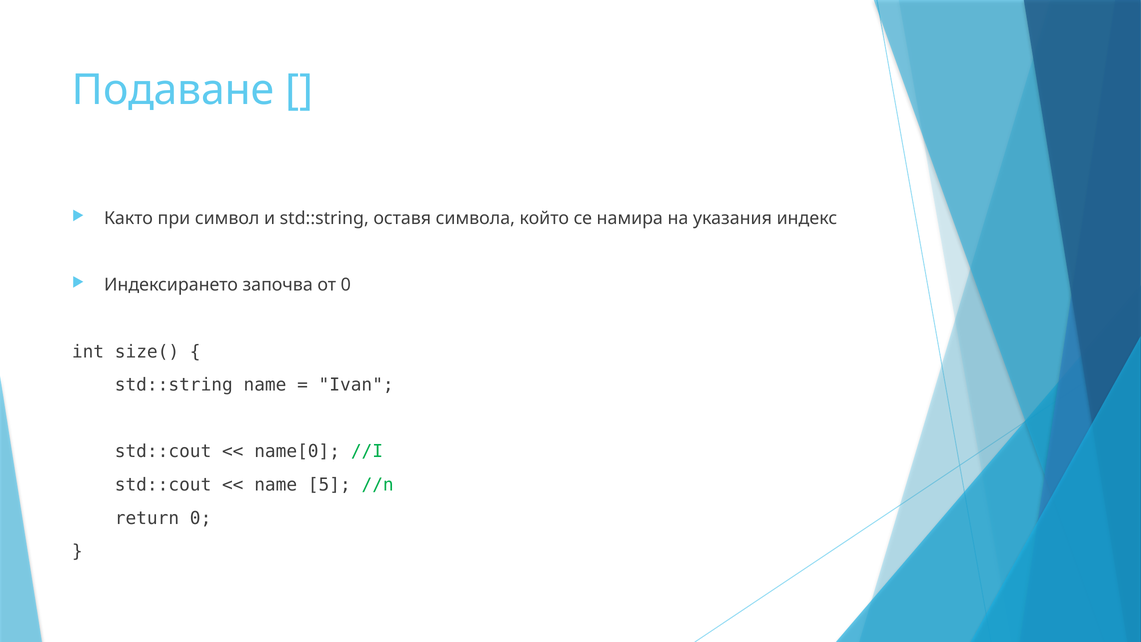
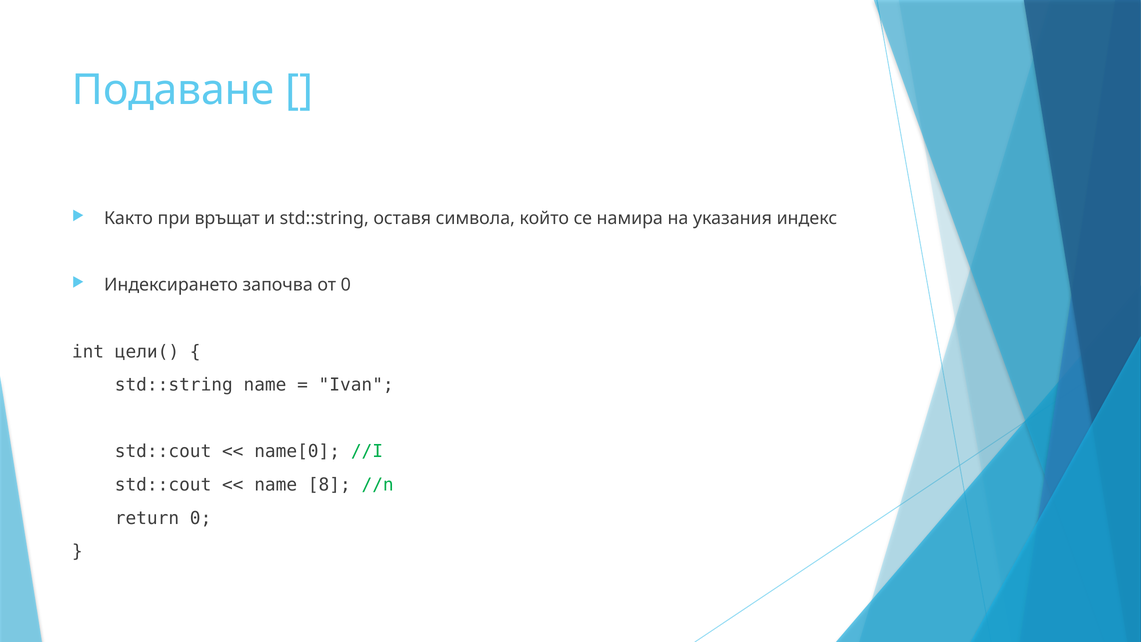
символ: символ -> връщат (227, 218)
size(: size( -> цели( (147, 352)
5: 5 -> 8 (329, 485)
